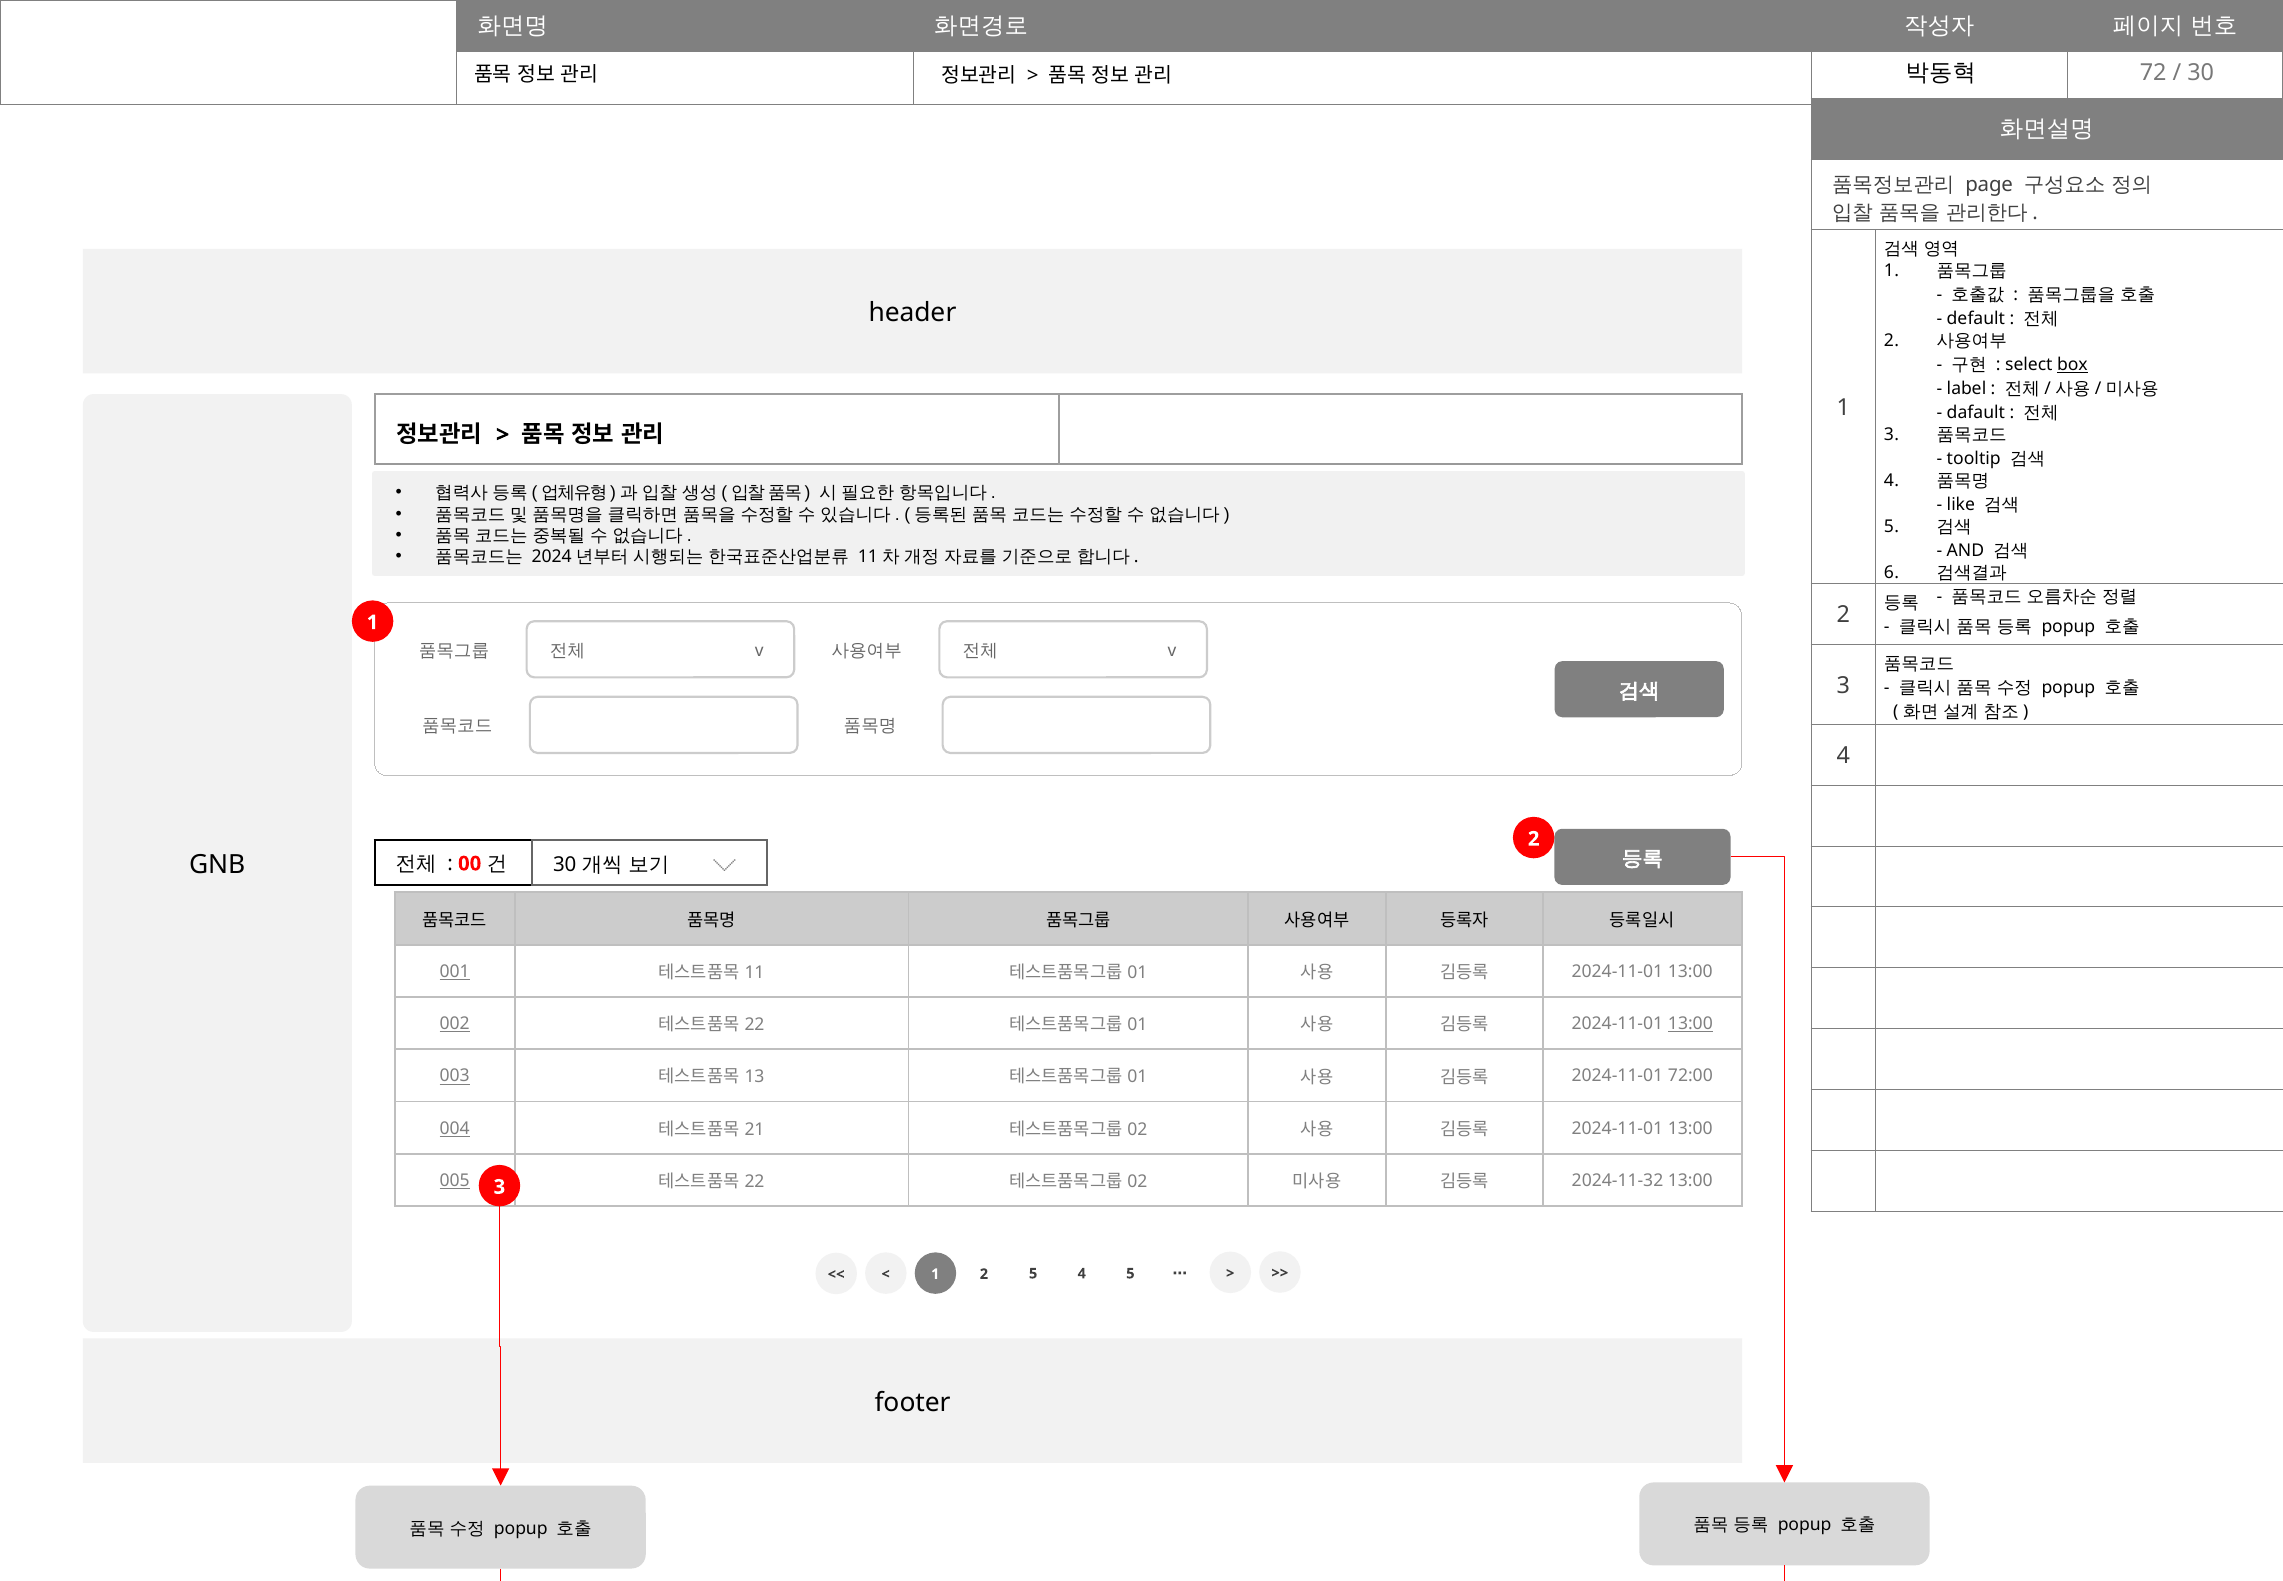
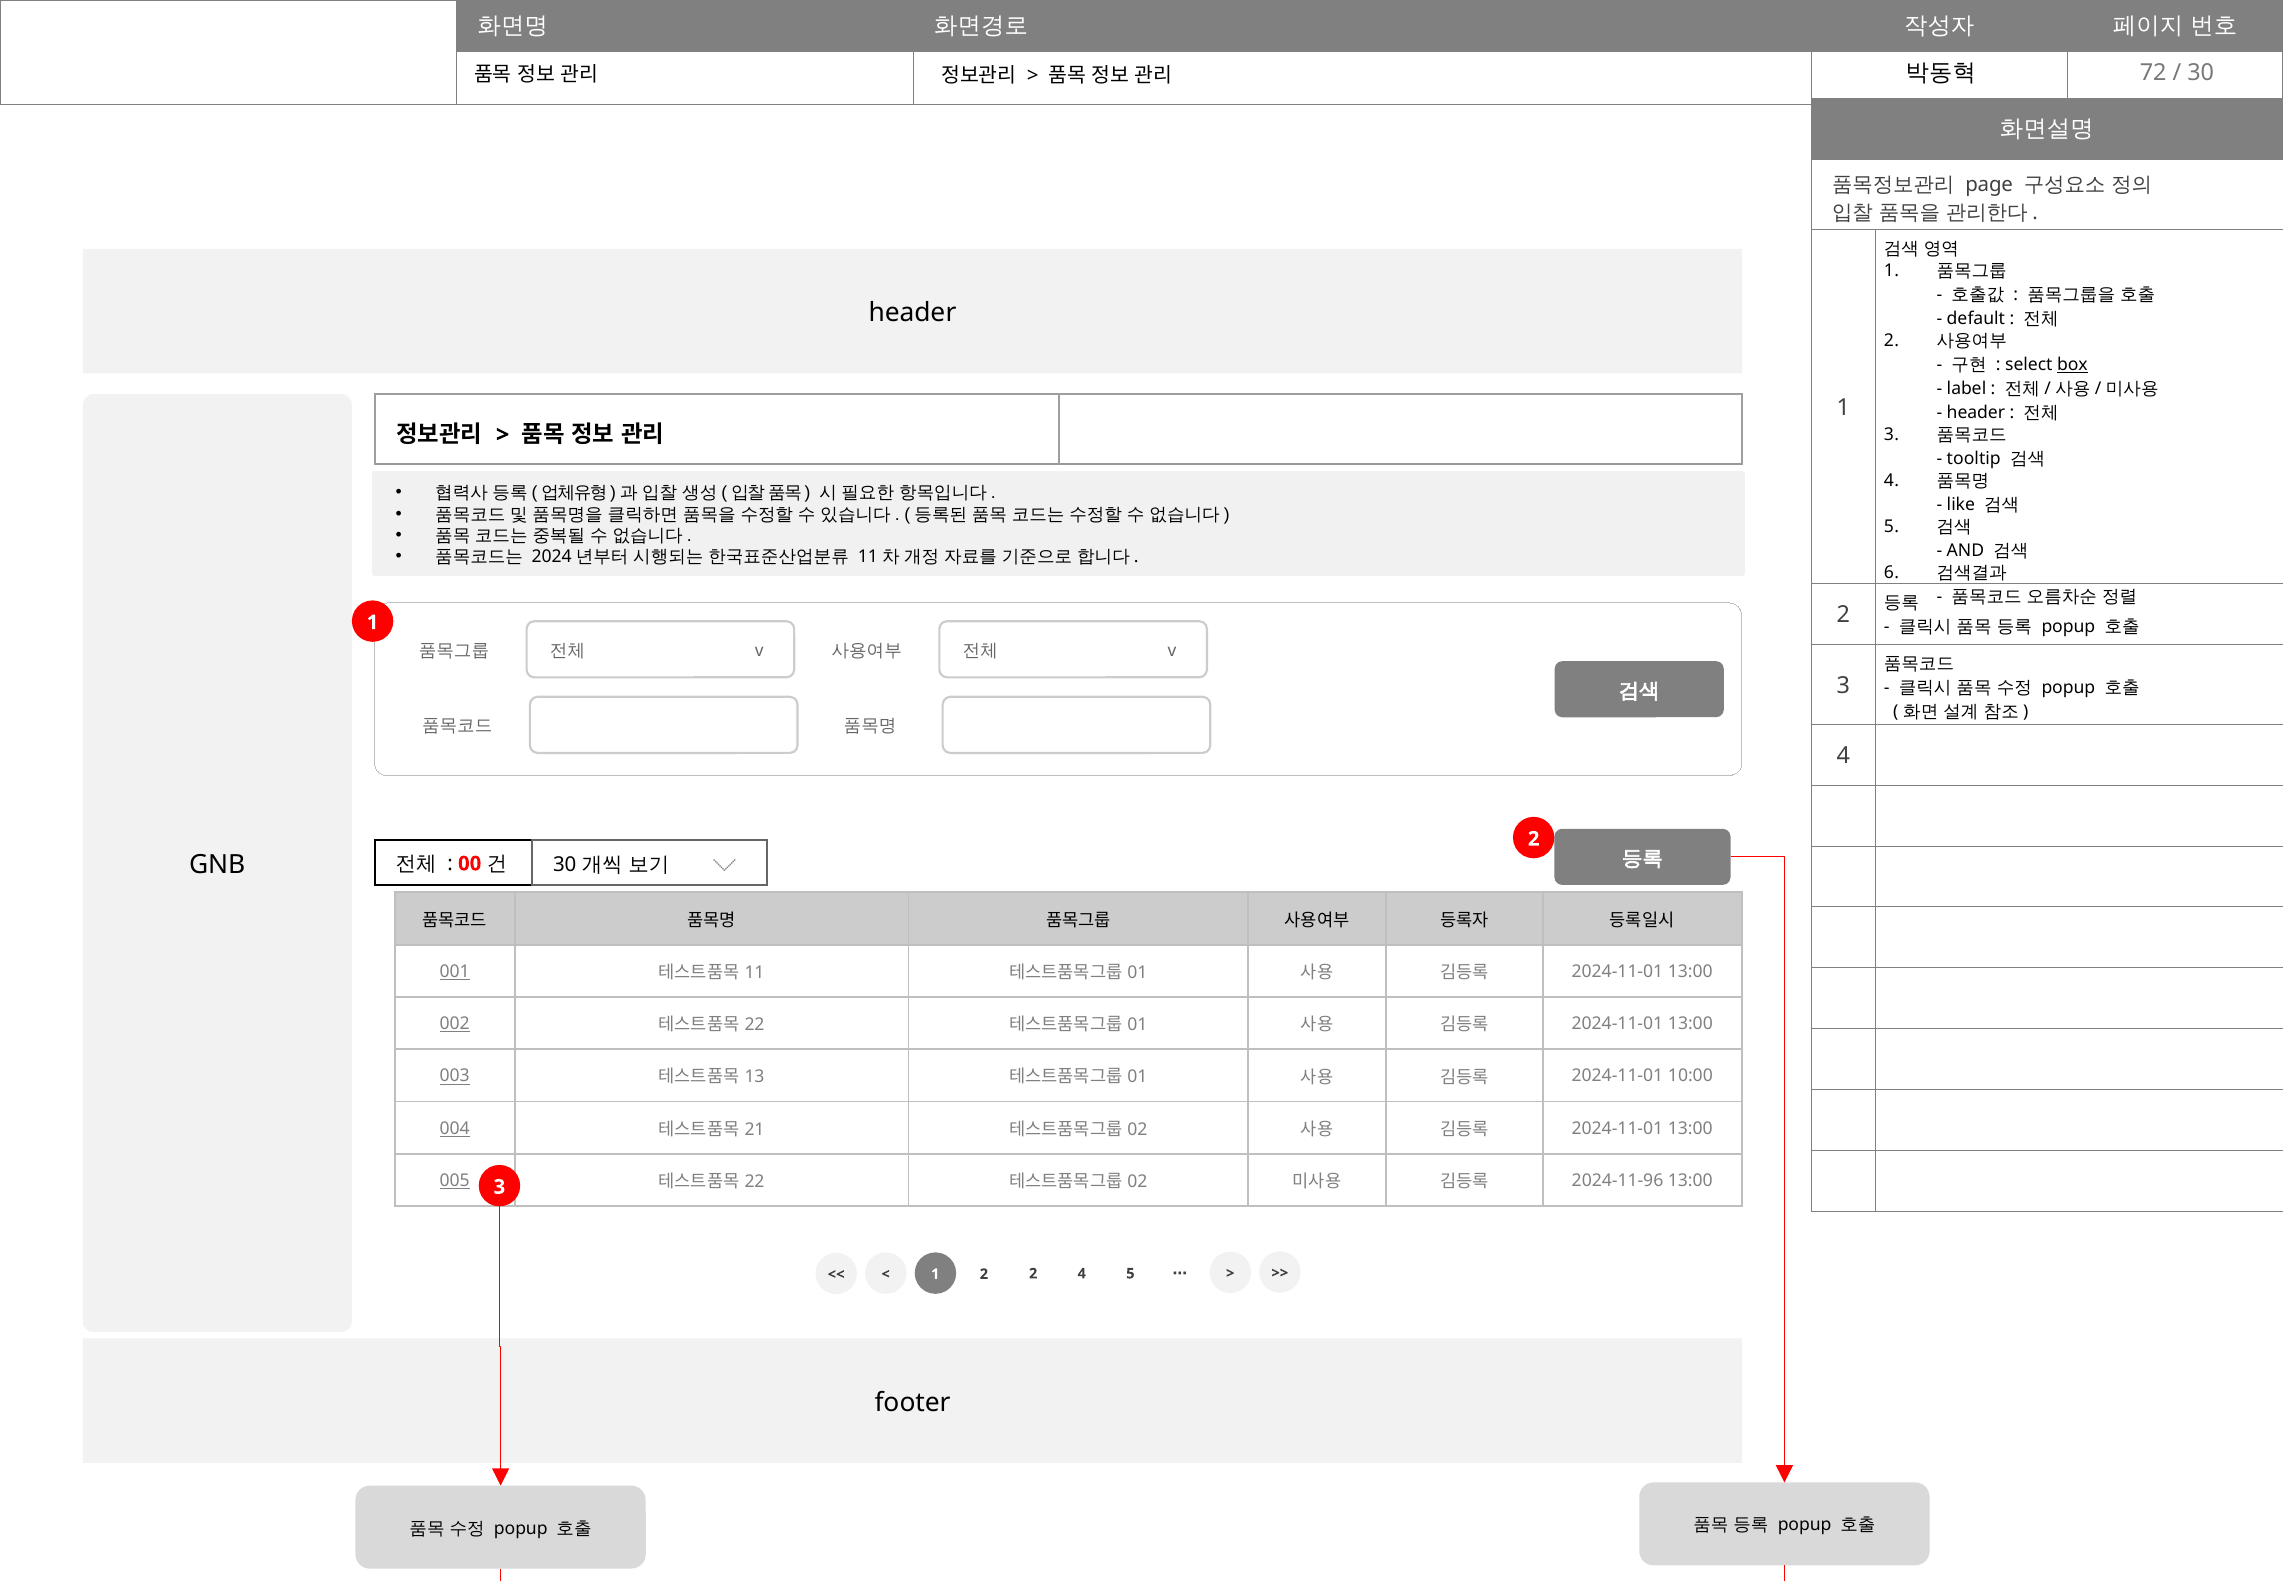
dafault: dafault -> header (1976, 413)
13:00 underline: present -> none (1690, 1024)
72:00: 72:00 -> 10:00 (1690, 1076)
2024-11-32: 2024-11-32 -> 2024-11-96 (1618, 1180)
2 5: 5 -> 2 (1033, 1273)
